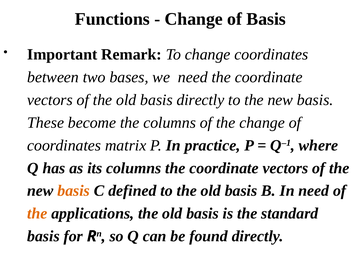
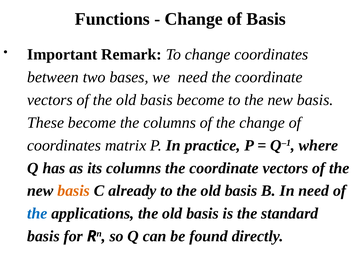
basis directly: directly -> become (200, 100)
defined: defined -> already (132, 191)
the colour: orange -> blue (37, 214)
